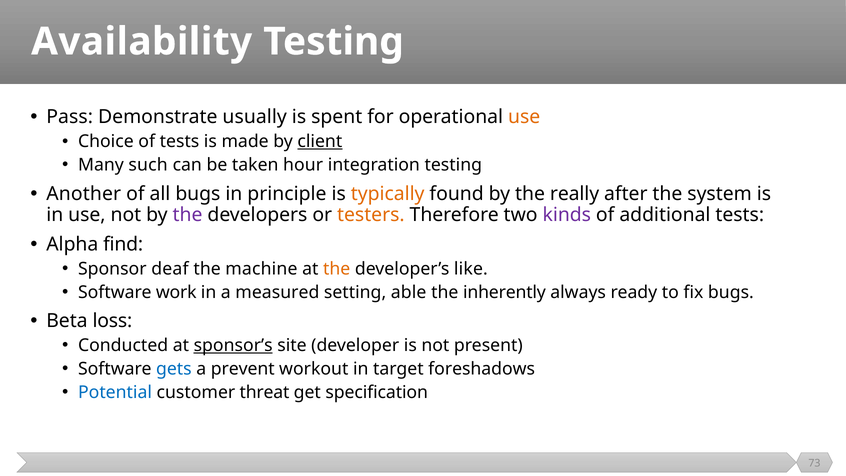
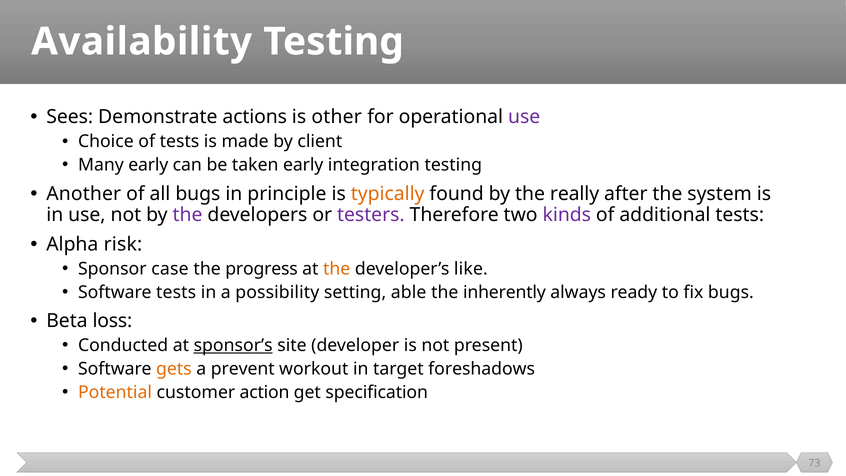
Pass: Pass -> Sees (70, 117)
usually: usually -> actions (255, 117)
spent: spent -> other (337, 117)
use colour: orange -> purple (524, 117)
client underline: present -> none (320, 141)
Many such: such -> early (148, 165)
taken hour: hour -> early (303, 165)
testers colour: orange -> purple (371, 215)
find: find -> risk (123, 244)
deaf: deaf -> case (170, 269)
machine: machine -> progress (262, 269)
Software work: work -> tests (176, 292)
measured: measured -> possibility (277, 292)
gets colour: blue -> orange (174, 369)
Potential colour: blue -> orange (115, 392)
threat: threat -> action (265, 392)
